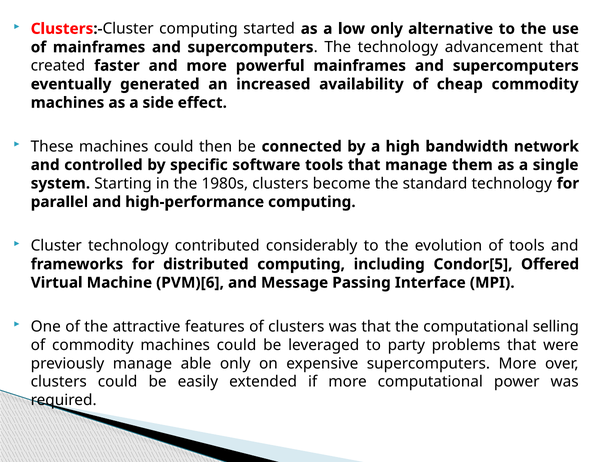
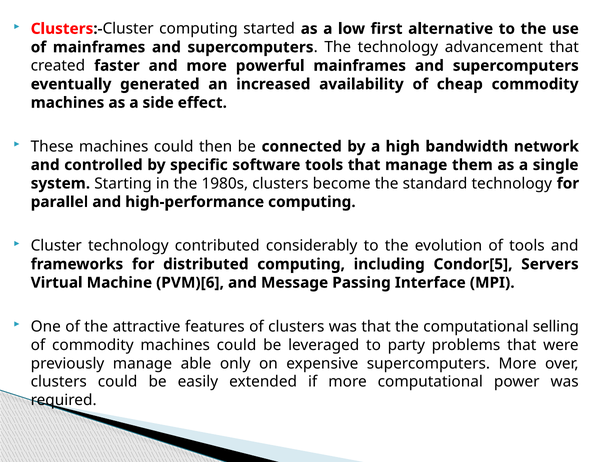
low only: only -> first (387, 29)
Offered: Offered -> Servers (550, 264)
